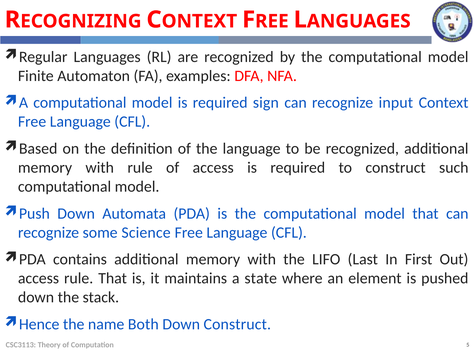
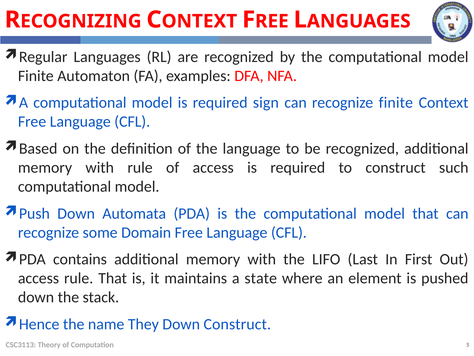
recognize input: input -> finite (396, 103)
Science: Science -> Domain (146, 232)
Both: Both -> They (143, 324)
